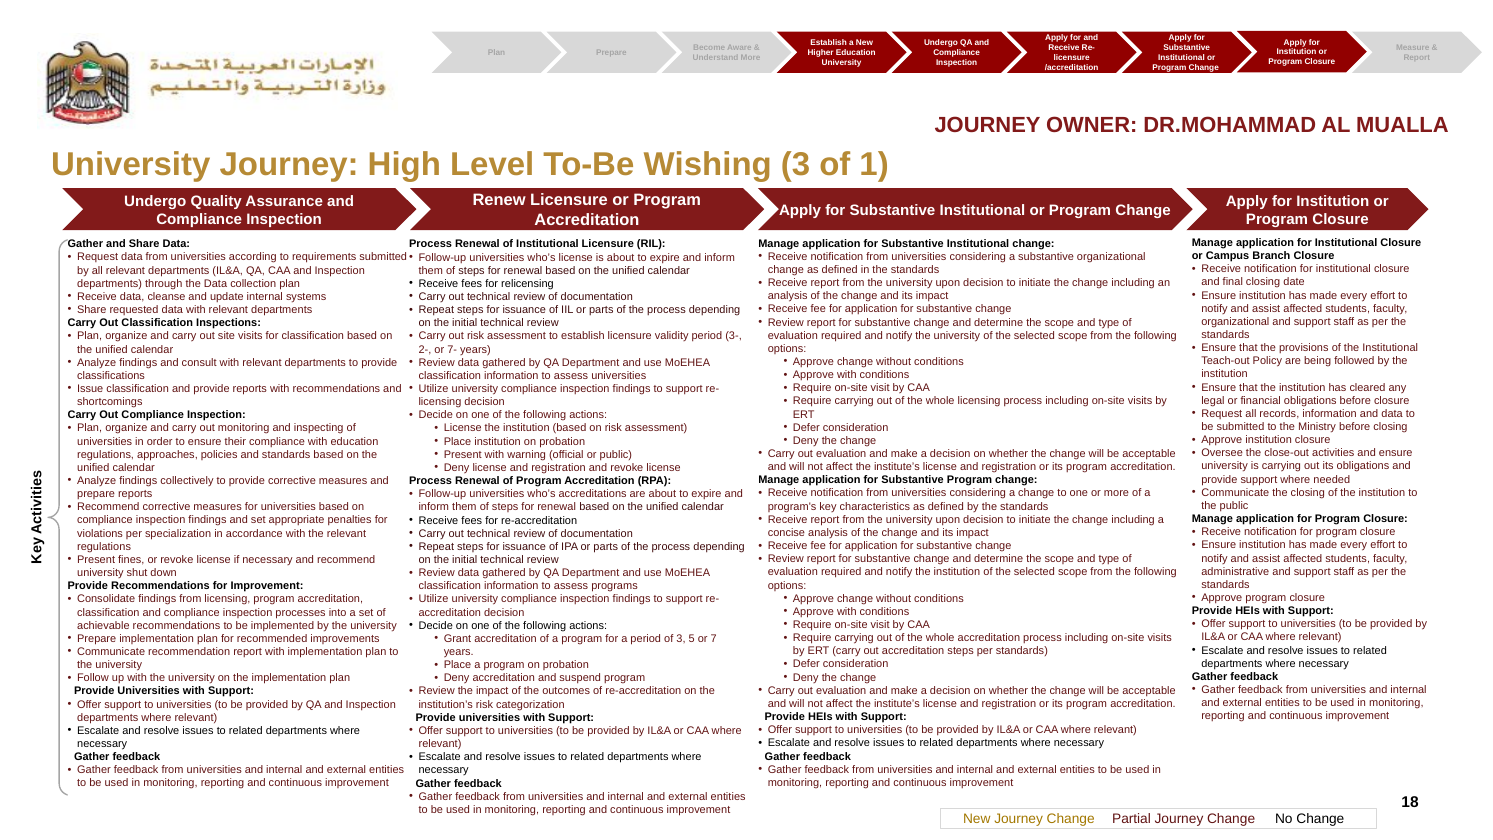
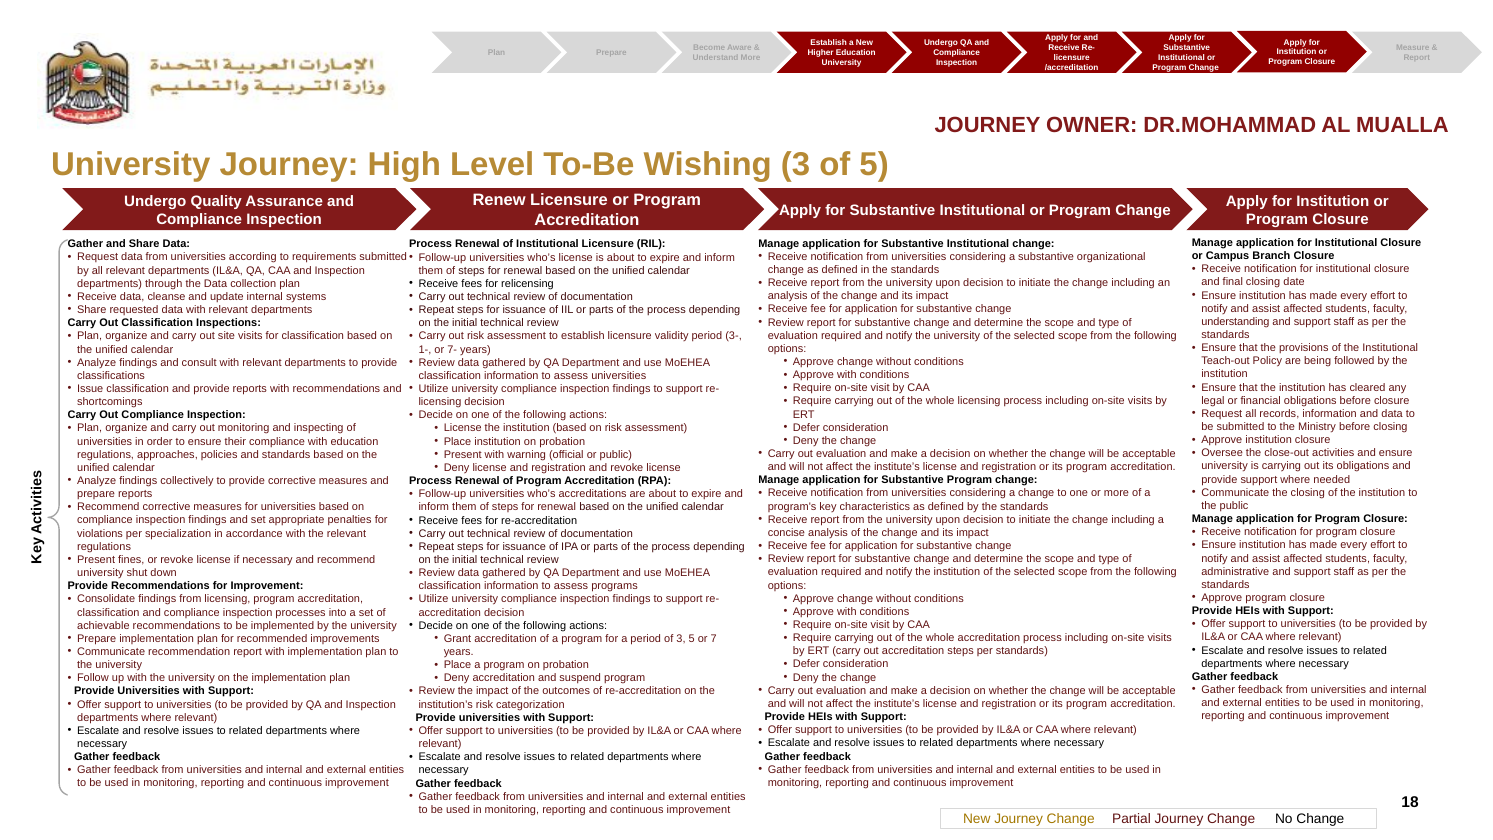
of 1: 1 -> 5 (874, 164)
organizational: organizational -> understanding (1235, 322)
2-: 2- -> 1- (425, 350)
